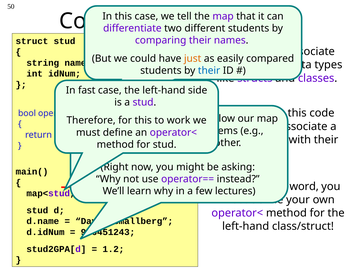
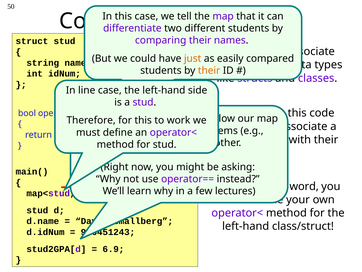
their colour: blue -> orange (209, 71)
fast: fast -> line (87, 90)
1.2: 1.2 -> 6.9 (113, 249)
